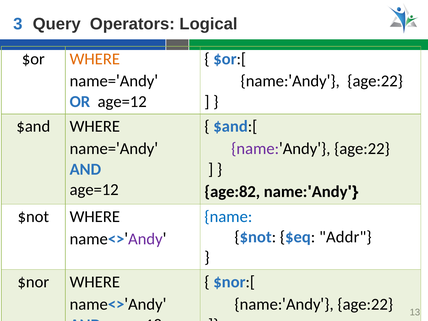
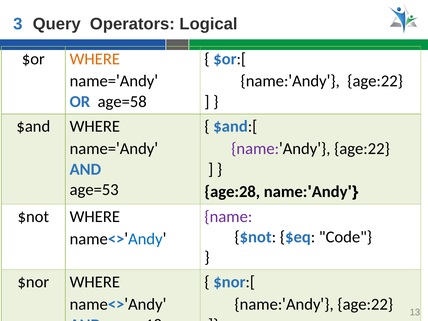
OR age=12: age=12 -> age=58 (122, 102)
age=12: age=12 -> age=53 (94, 190)
age:82: age:82 -> age:28 (232, 192)
name colour: blue -> purple (228, 217)
Addr: Addr -> Code (346, 237)
Andy colour: purple -> blue (145, 239)
